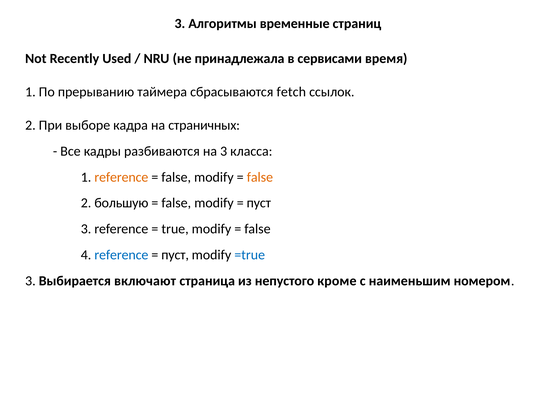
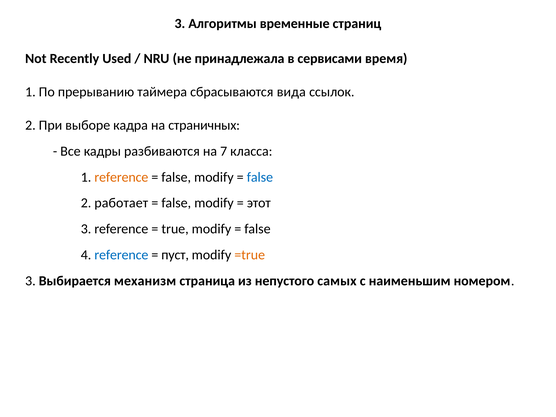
fetch: fetch -> вида (291, 92)
на 3: 3 -> 7 (224, 151)
false colour: orange -> blue (260, 177)
большую: большую -> работает (121, 203)
пуст: пуст -> этот (259, 203)
=true colour: blue -> orange (250, 255)
включают: включают -> механизм (145, 281)
кроме: кроме -> самых (337, 281)
